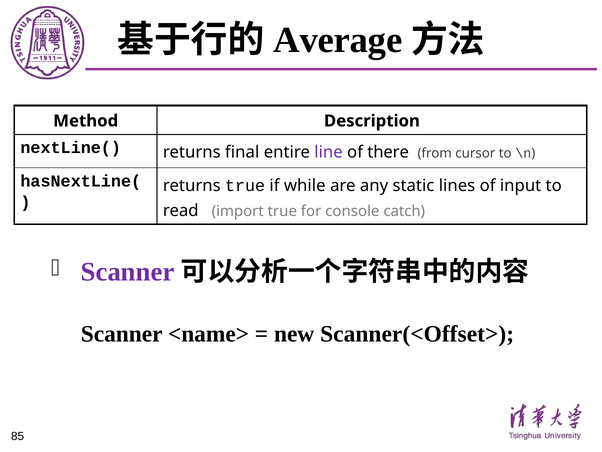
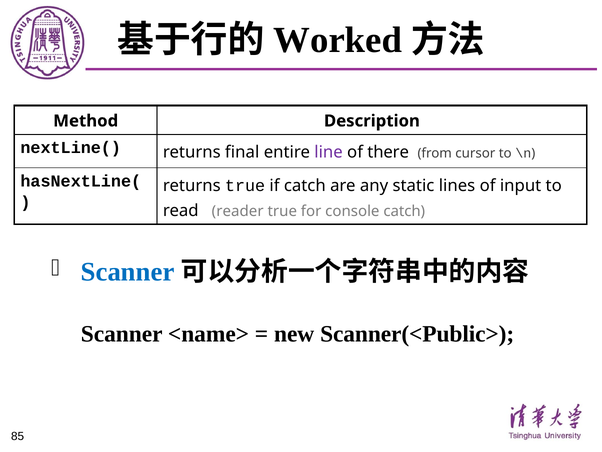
Average: Average -> Worked (338, 40)
if while: while -> catch (305, 185)
import: import -> reader (238, 211)
Scanner colour: purple -> blue (128, 272)
Scanner(<Offset>: Scanner(<Offset> -> Scanner(<Public> (417, 334)
